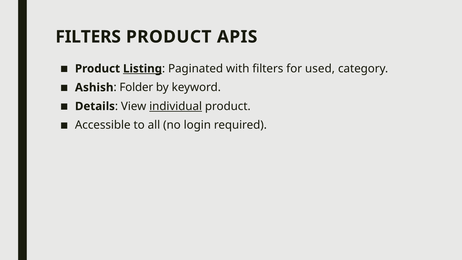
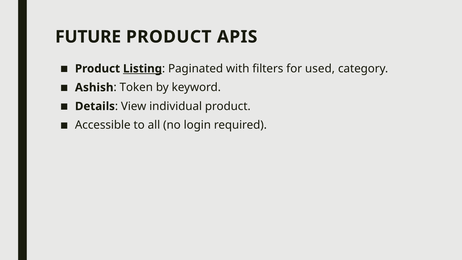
FILTERS: FILTERS -> FUTURE (88, 37)
Folder: Folder -> Token (136, 87)
individual underline: present -> none (176, 106)
